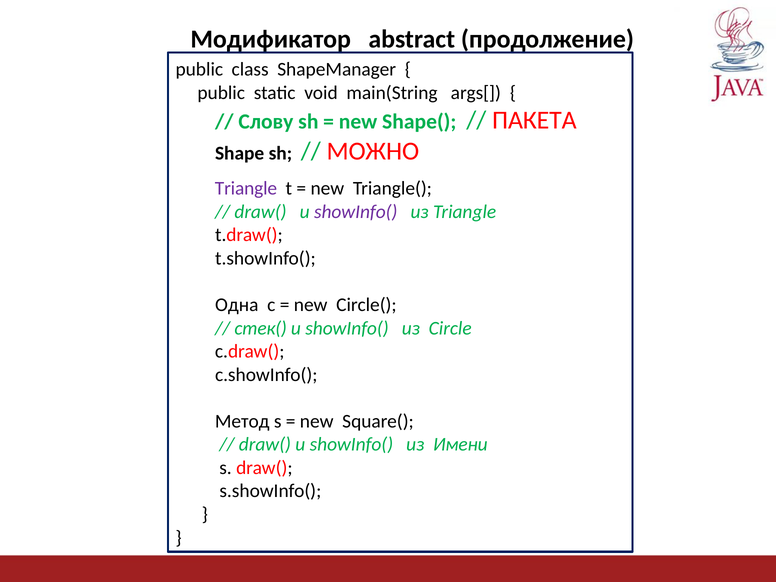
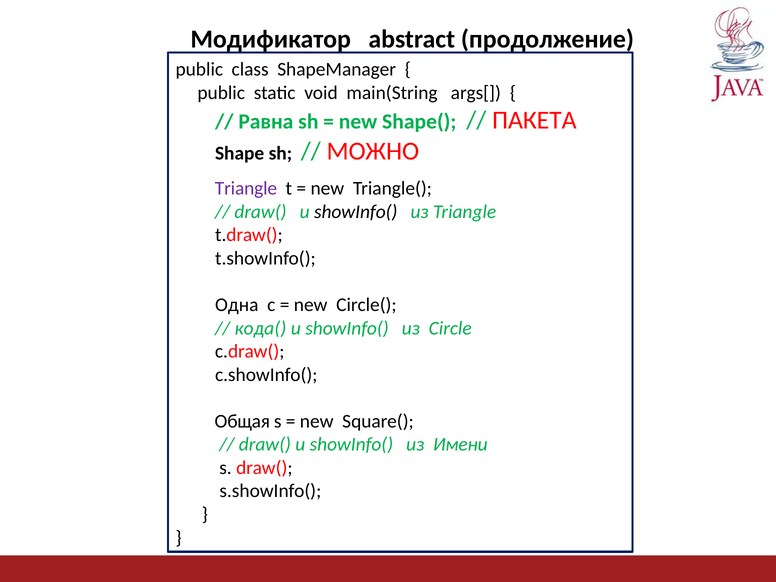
Слову: Слову -> Равна (266, 122)
showInfo( colour: purple -> black (356, 212)
стек(: стек( -> кода( (260, 328)
Метод: Метод -> Общая (242, 421)
